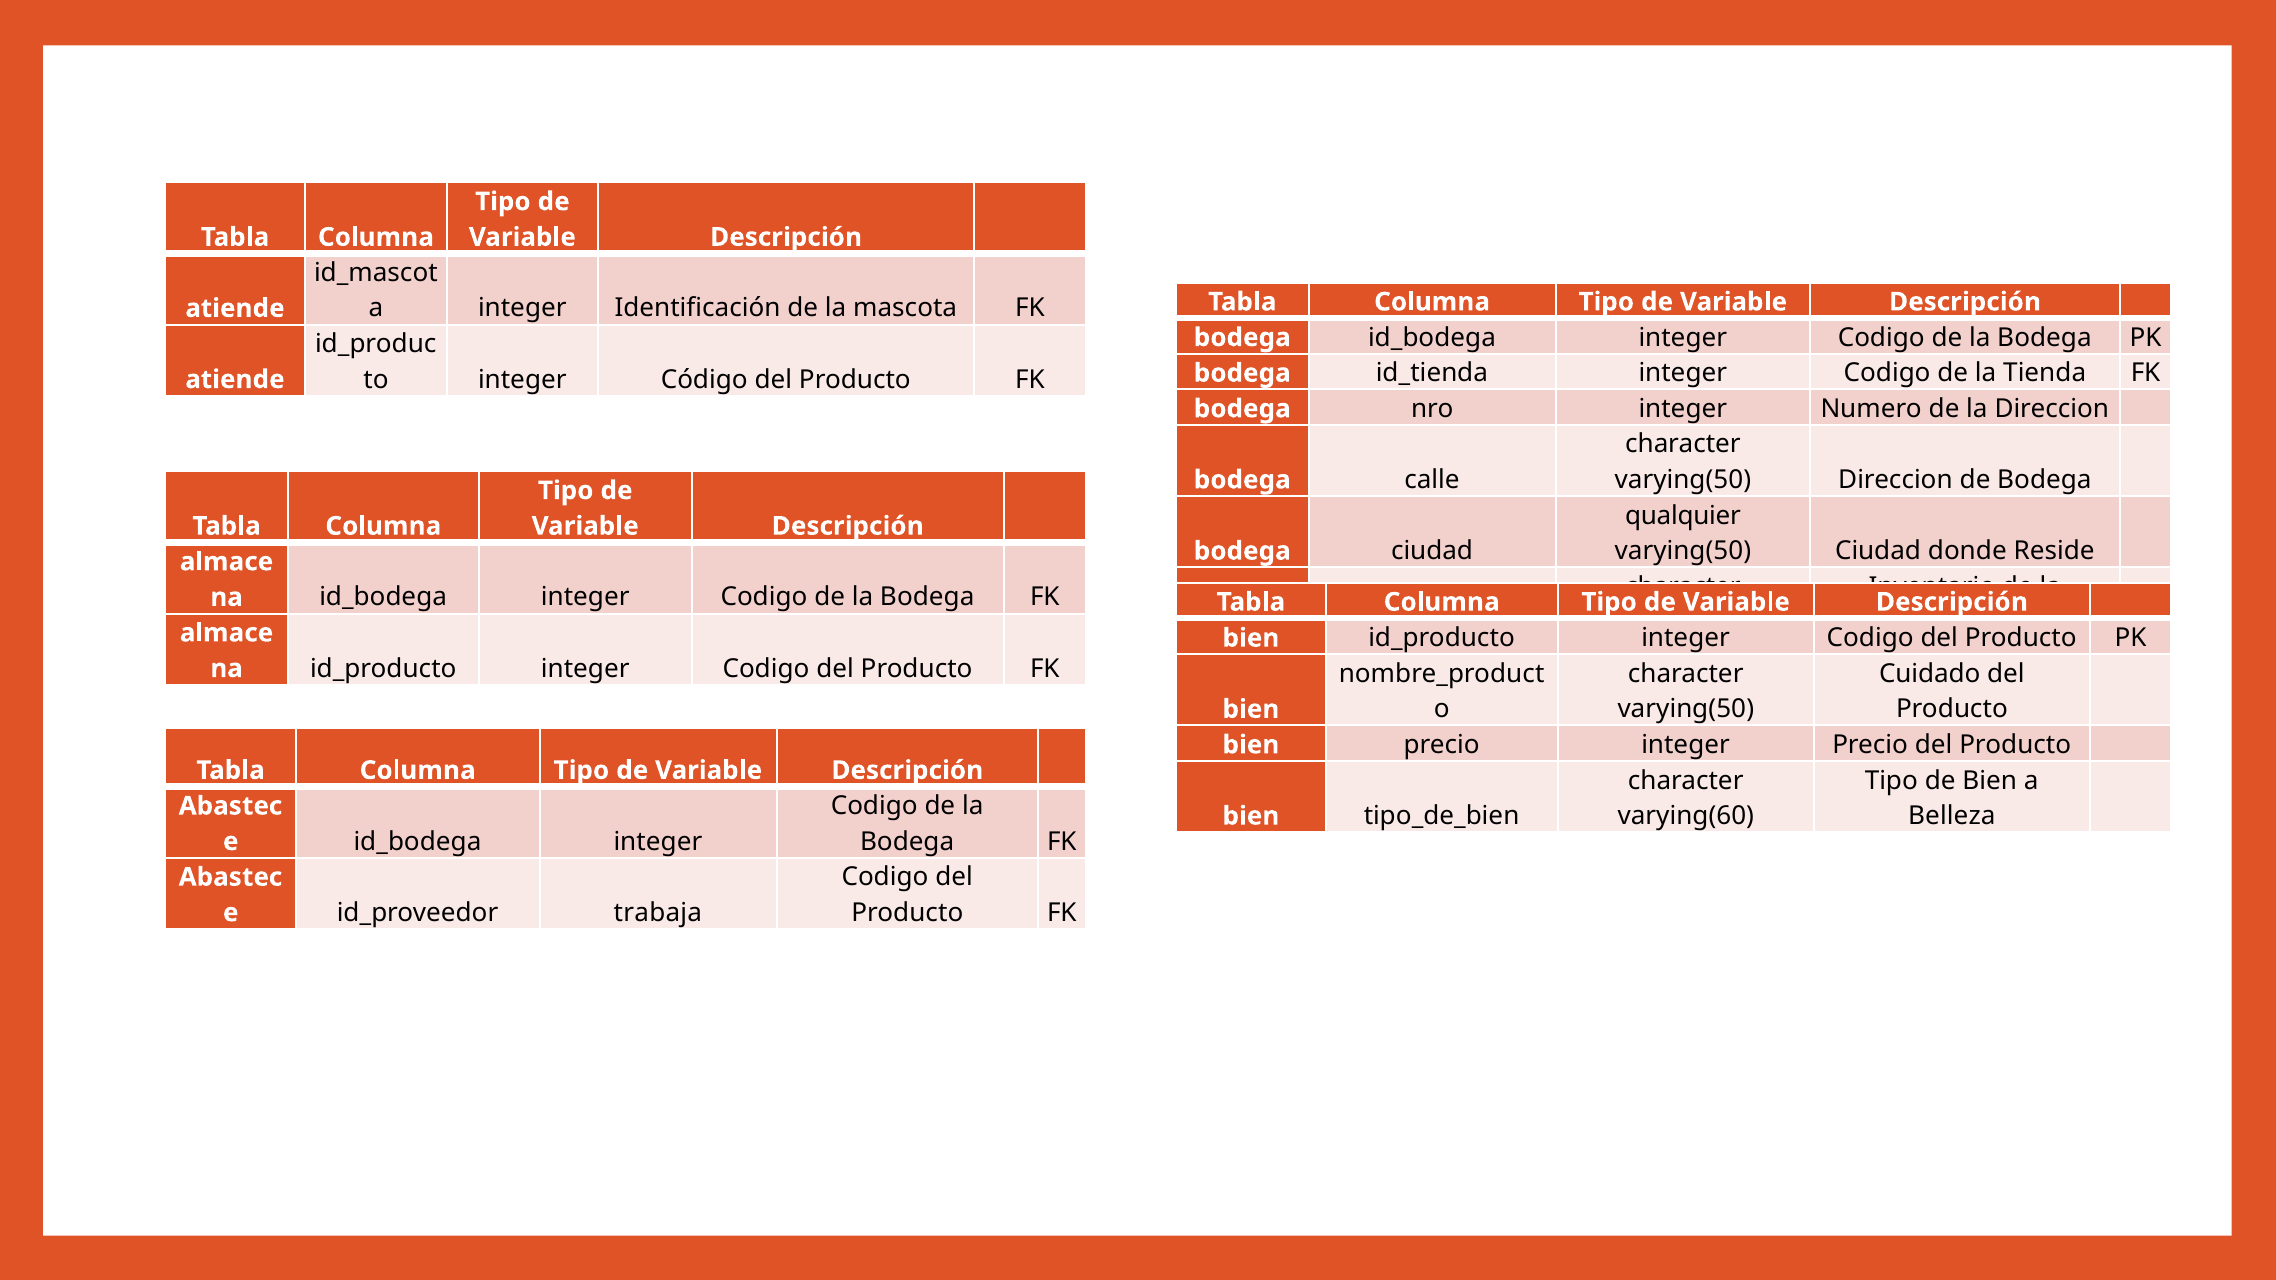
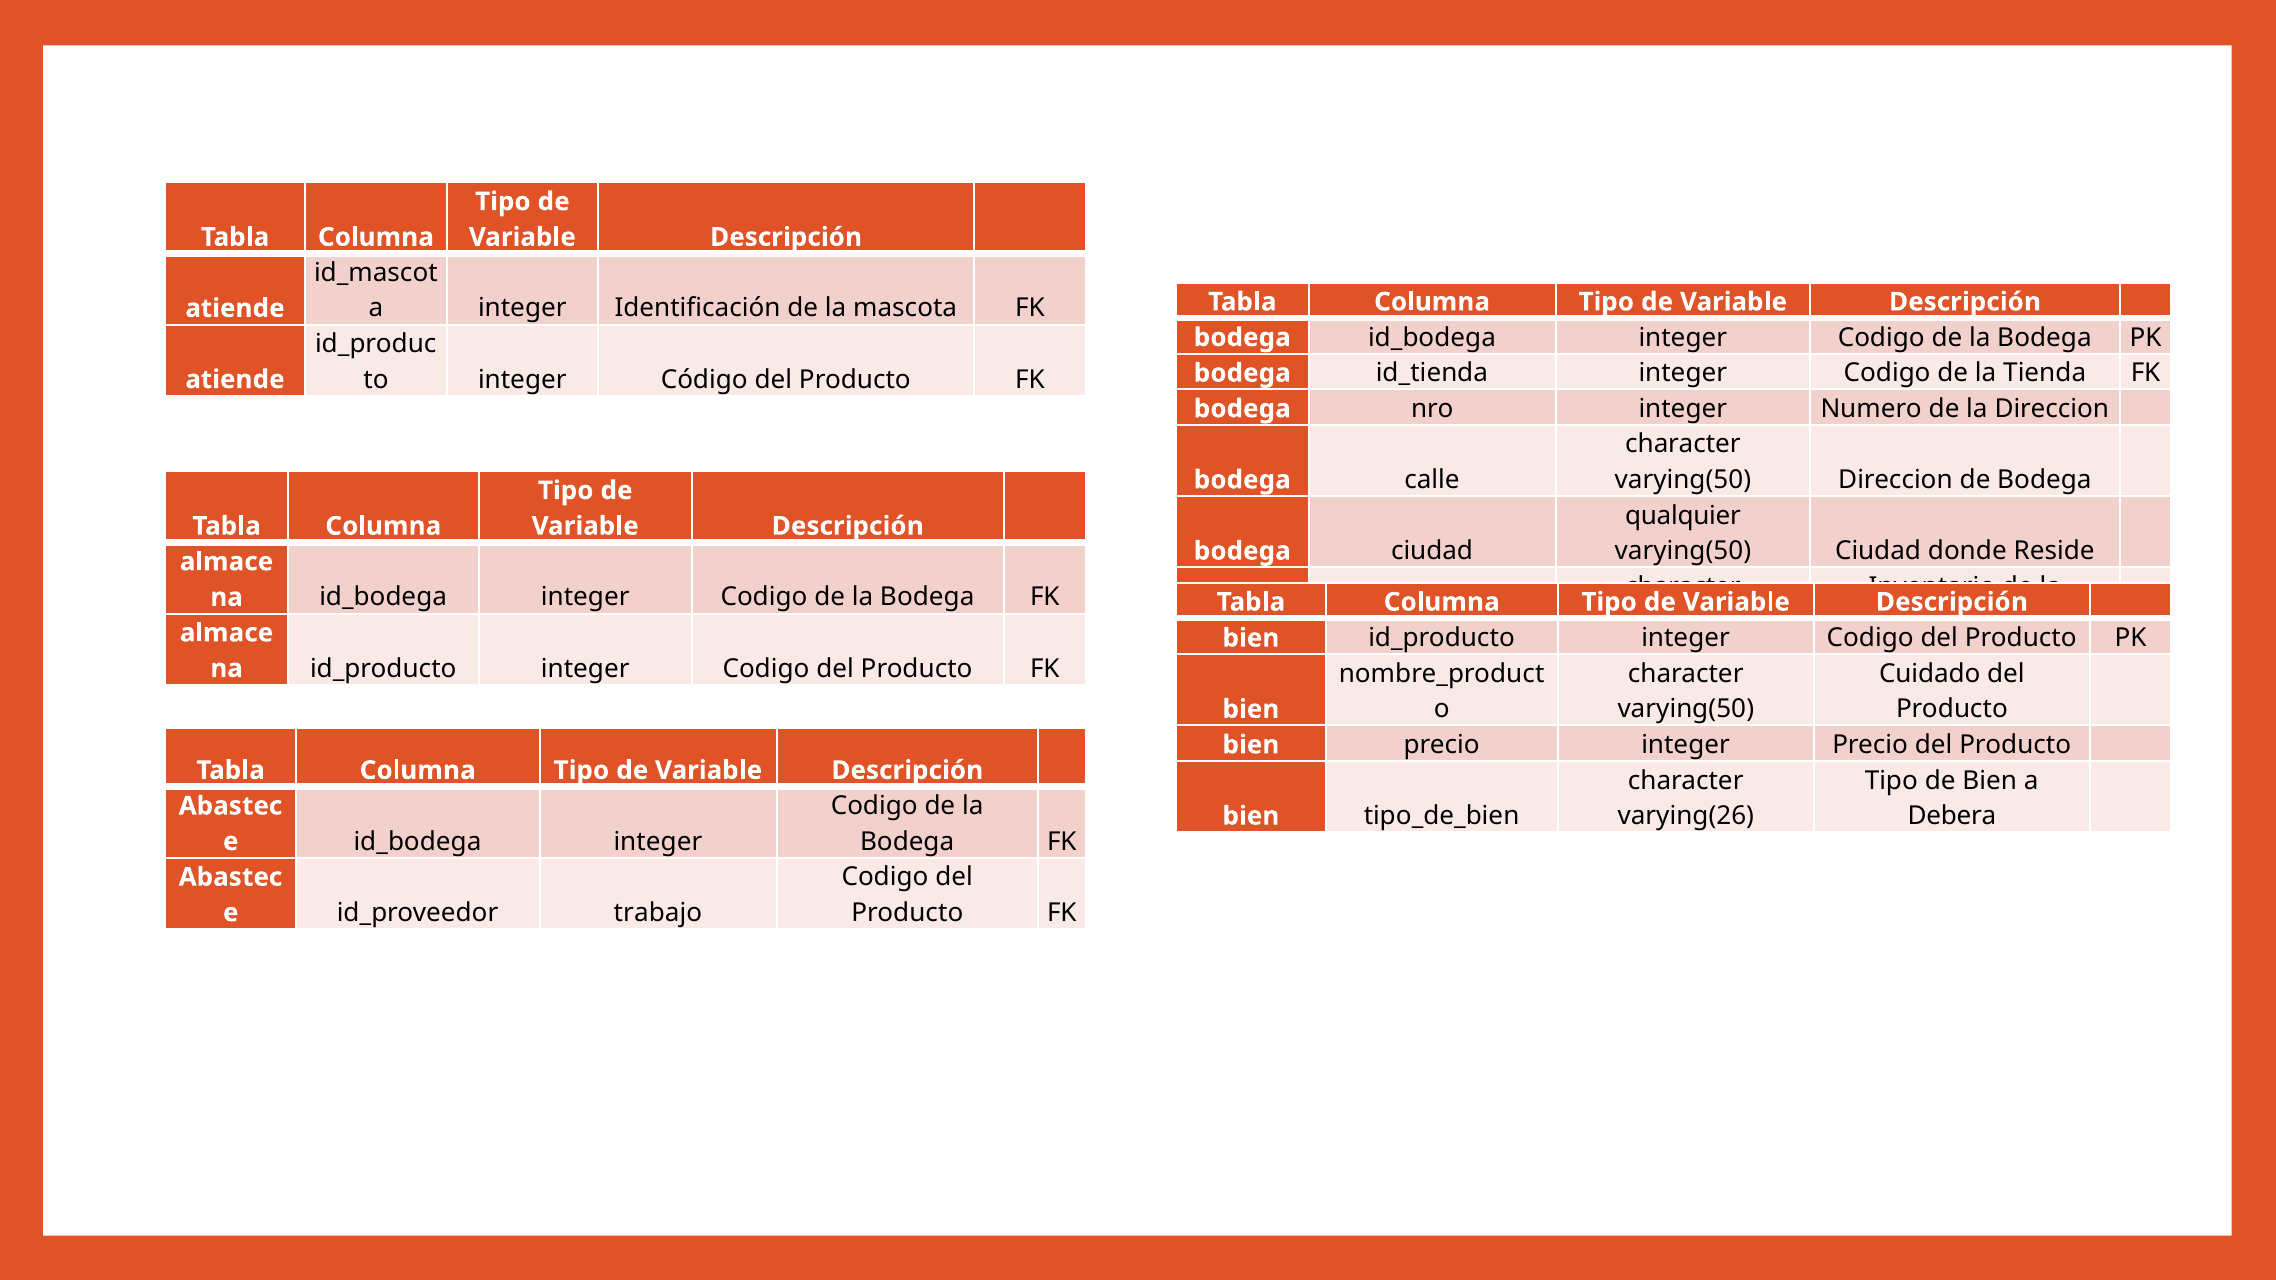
varying(60: varying(60 -> varying(26 (1686, 816)
Belleza: Belleza -> Debera (1952, 816)
trabaja: trabaja -> trabajo (658, 913)
